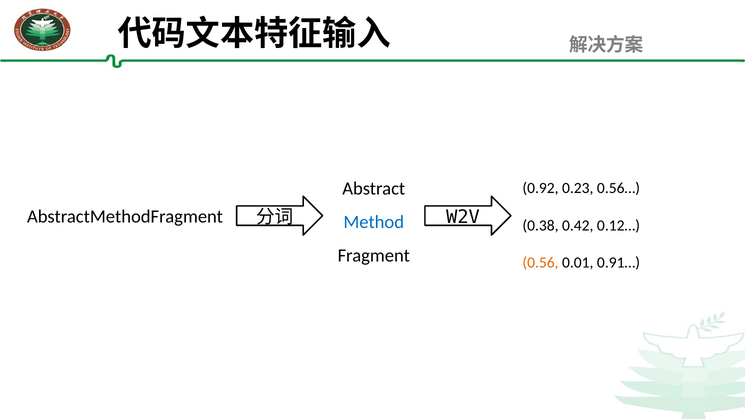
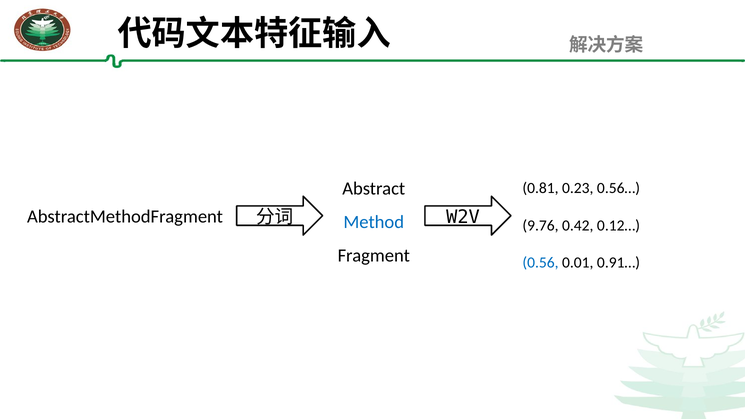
0.92: 0.92 -> 0.81 (540, 188)
0.38: 0.38 -> 9.76 (540, 225)
0.56 colour: orange -> blue (540, 263)
